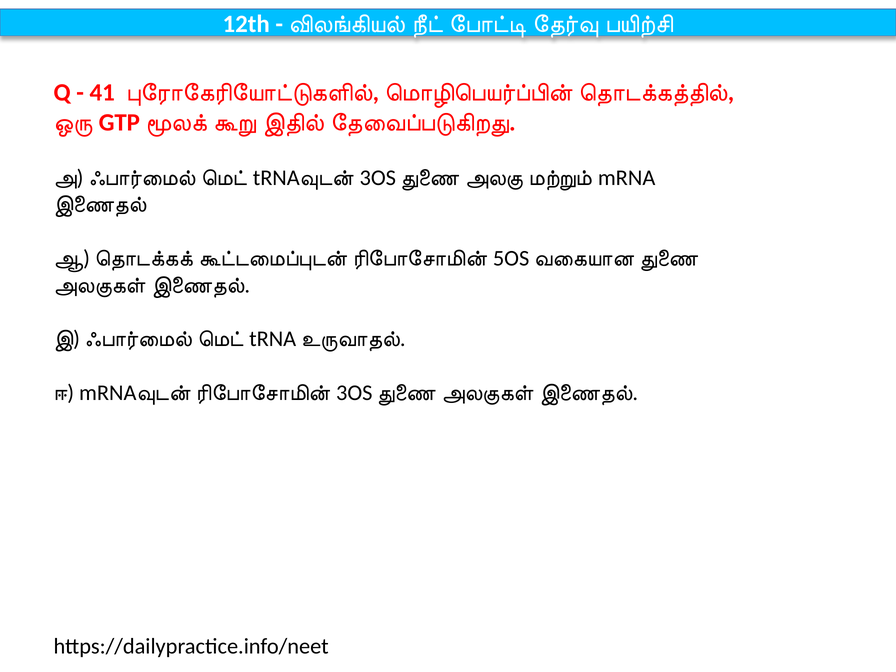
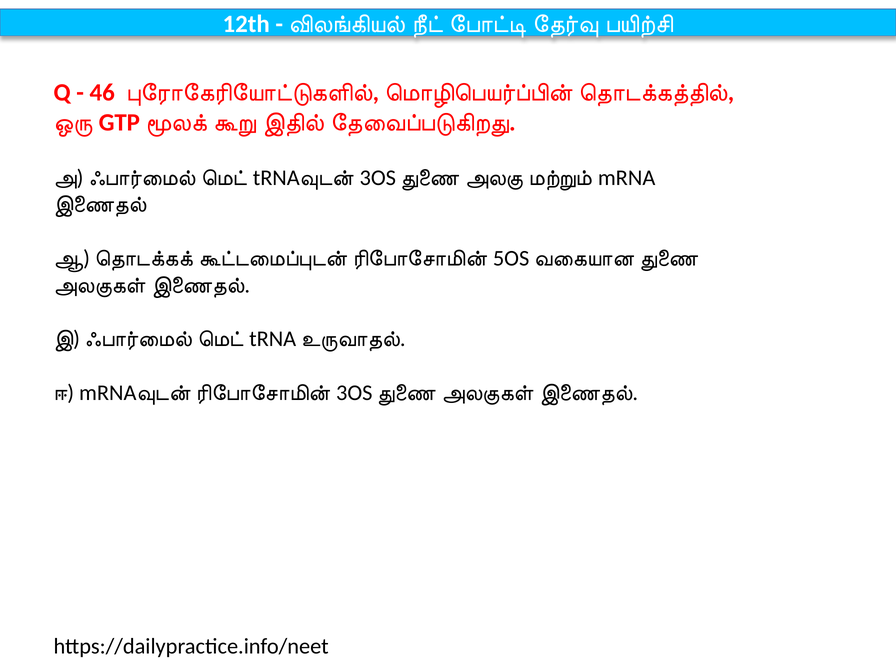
41: 41 -> 46 (102, 93)
